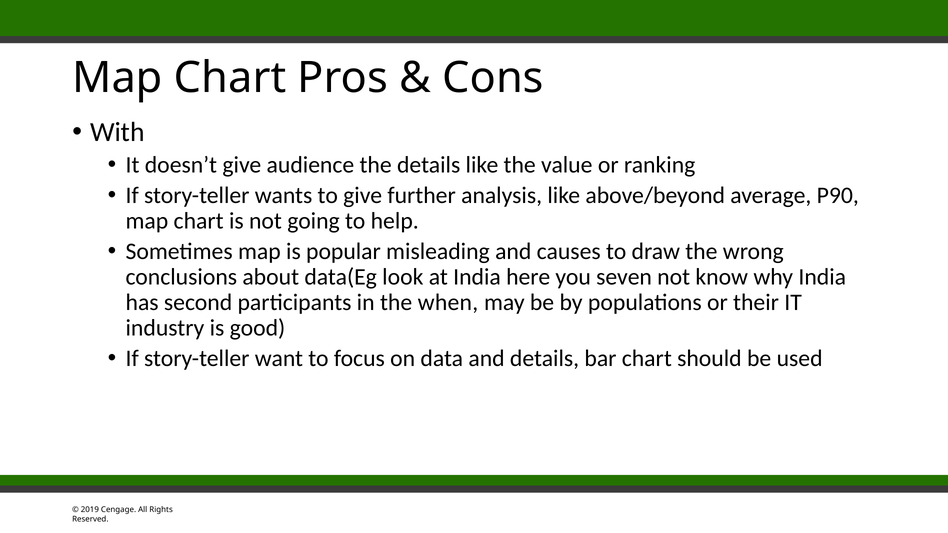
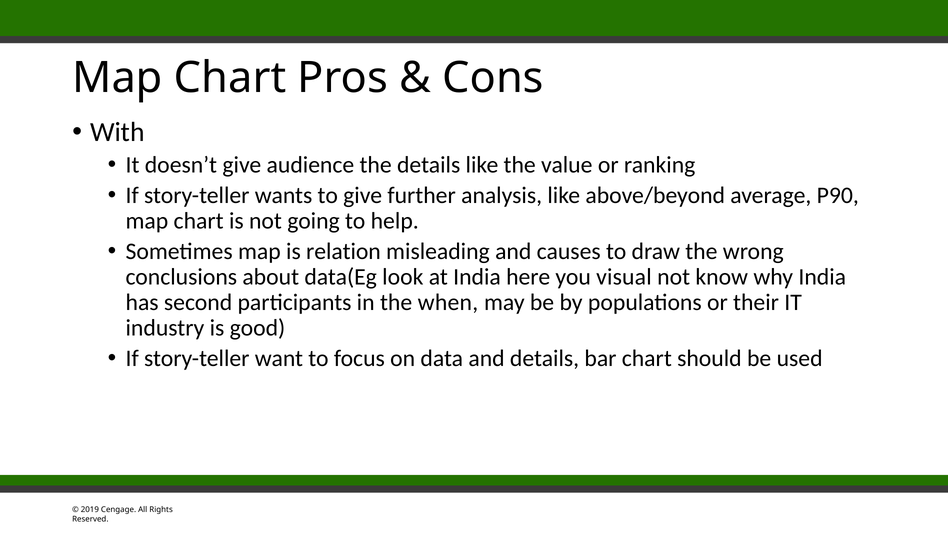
popular: popular -> relation (343, 251)
seven: seven -> visual (624, 277)
